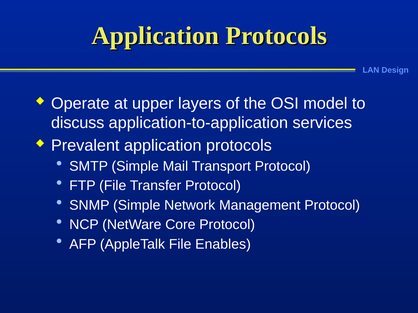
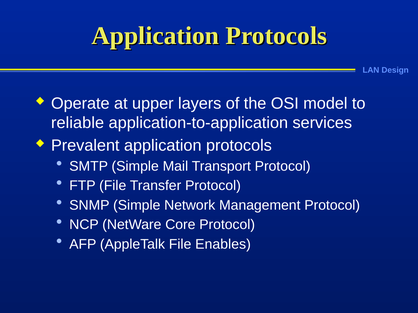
discuss: discuss -> reliable (78, 123)
